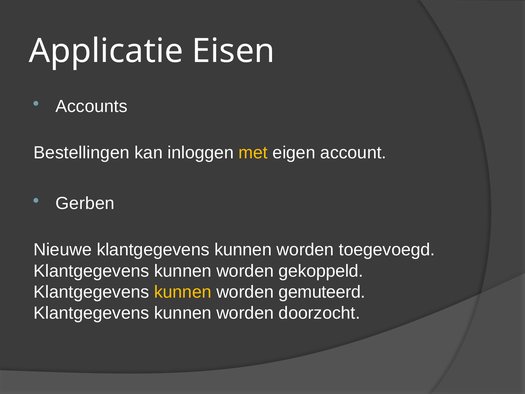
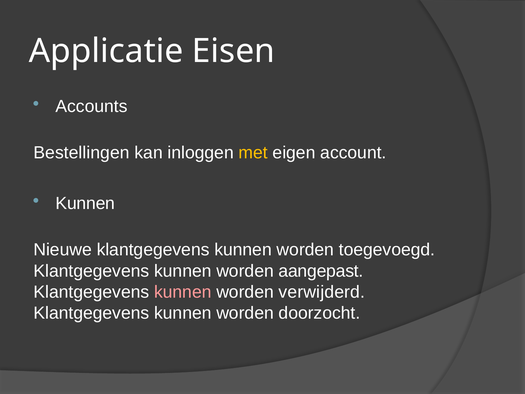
Gerben: Gerben -> Kunnen (85, 203)
gekoppeld: gekoppeld -> aangepast (321, 271)
kunnen colour: yellow -> pink (183, 292)
gemuteerd: gemuteerd -> verwijderd (322, 292)
